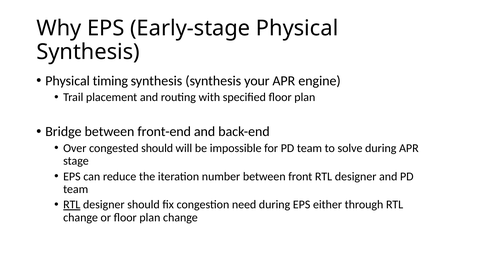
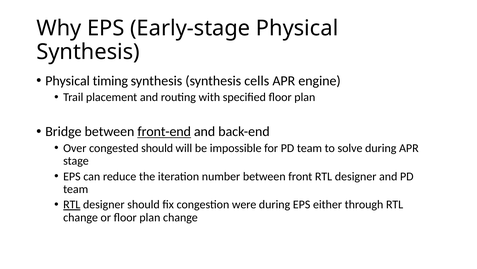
your: your -> cells (257, 81)
front-end underline: none -> present (164, 131)
need: need -> were (244, 204)
